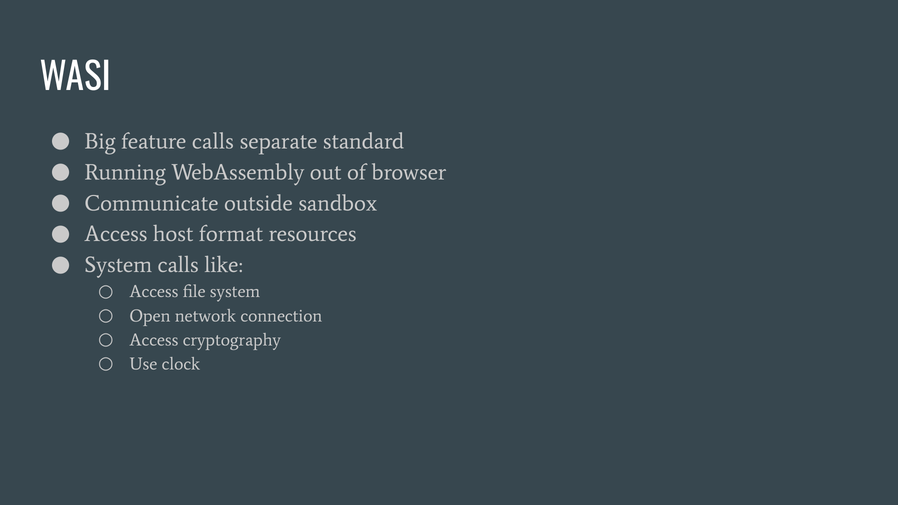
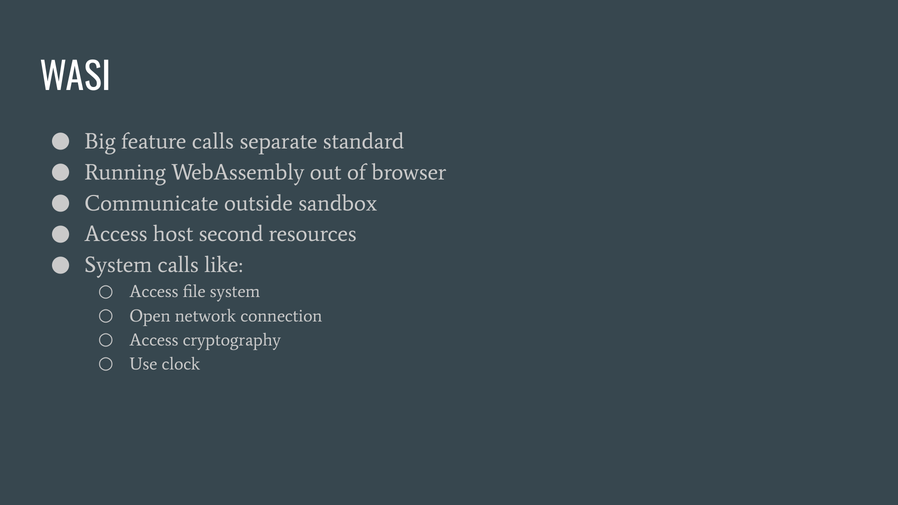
format: format -> second (231, 234)
